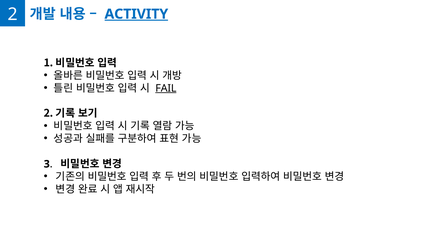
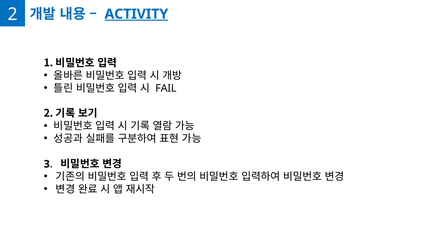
FAIL underline: present -> none (166, 88)
